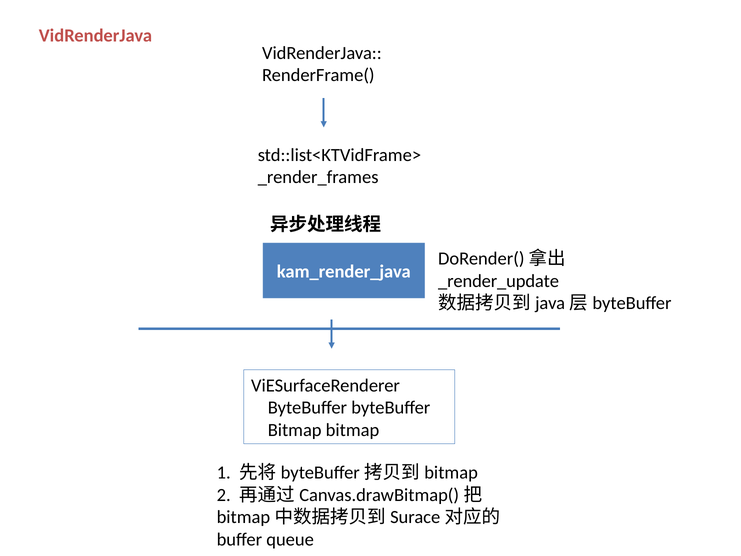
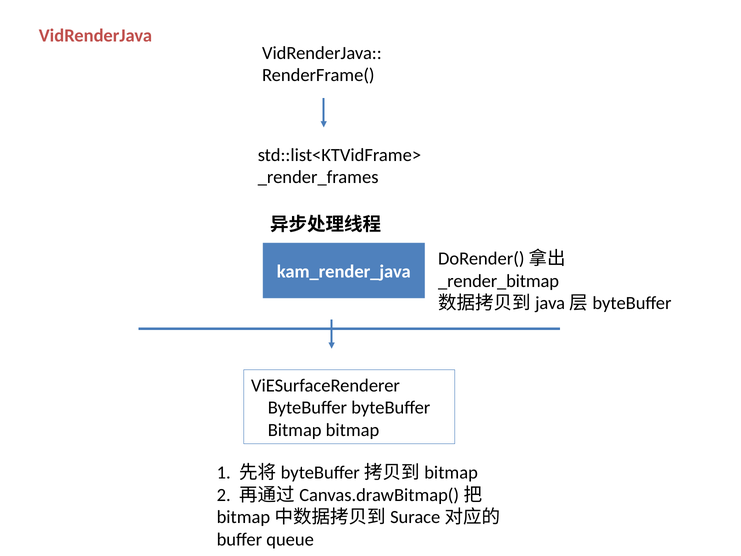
_render_update: _render_update -> _render_bitmap (499, 281)
